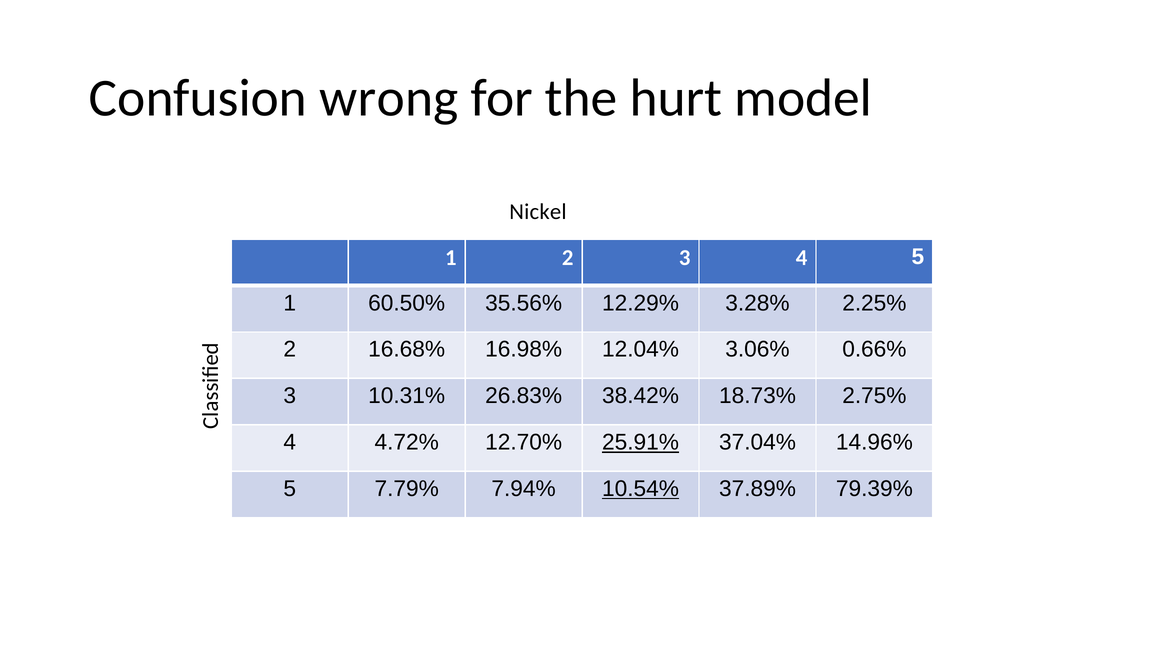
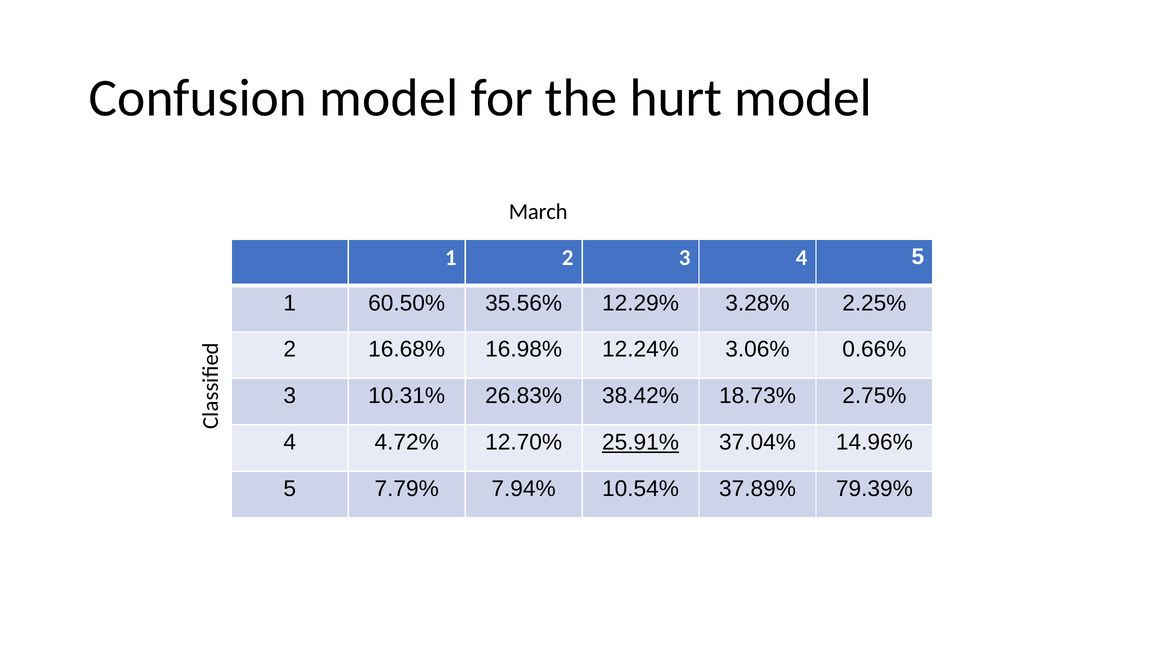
Confusion wrong: wrong -> model (389, 98)
Nickel: Nickel -> March (538, 212)
12.04%: 12.04% -> 12.24% (641, 350)
10.54% underline: present -> none (641, 489)
